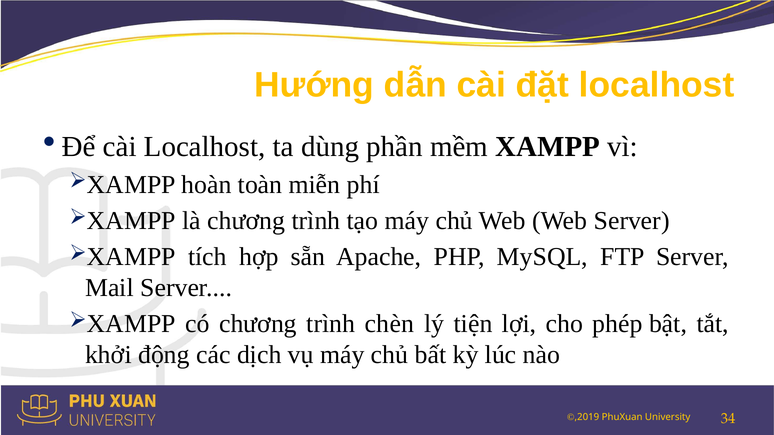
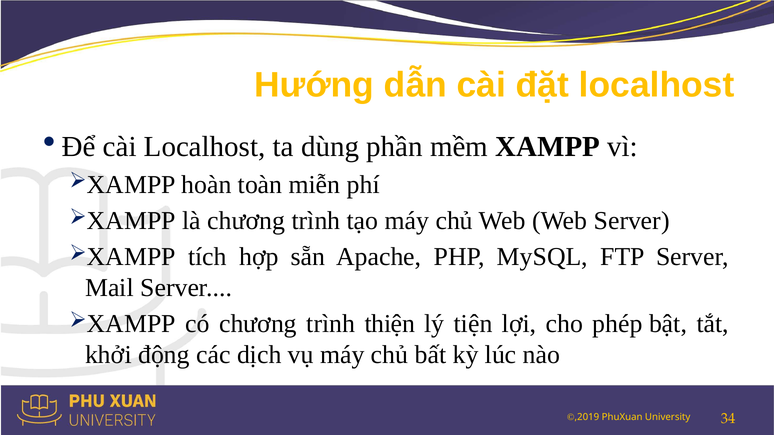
chèn: chèn -> thiện (390, 324)
